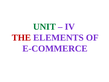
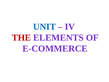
UNIT colour: green -> blue (44, 27)
